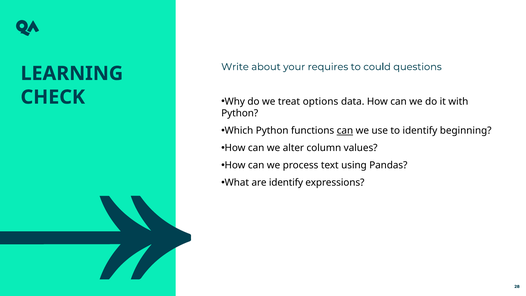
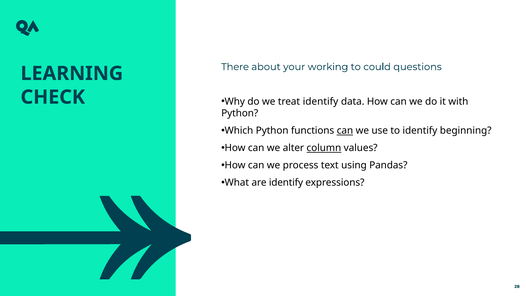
Write: Write -> There (235, 67)
requires: requires -> working (328, 67)
treat options: options -> identify (321, 101)
column underline: none -> present (324, 148)
